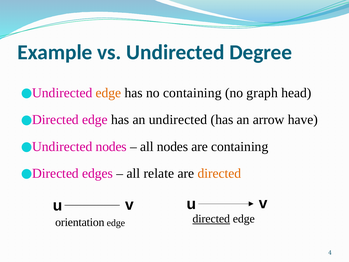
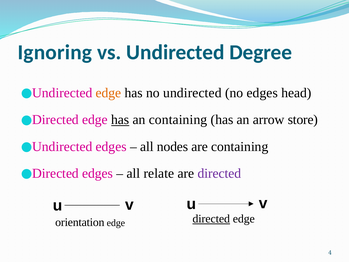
Example: Example -> Ignoring (55, 52)
no containing: containing -> undirected (192, 93)
no graph: graph -> edges (262, 93)
has underline: none -> present (120, 120)
an undirected: undirected -> containing (178, 120)
have: have -> store (303, 120)
nodes: nodes -> edges (111, 146)
directed colour: orange -> purple (219, 173)
